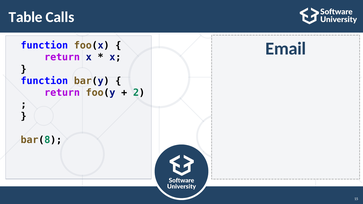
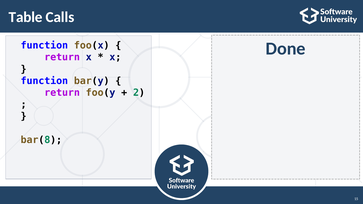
Email: Email -> Done (286, 49)
